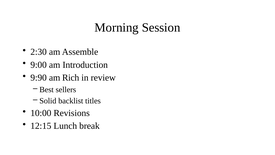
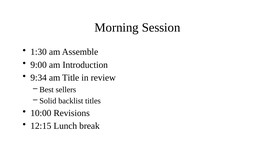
2:30: 2:30 -> 1:30 (39, 52)
9:90: 9:90 -> 9:34 (39, 78)
Rich: Rich -> Title (71, 78)
